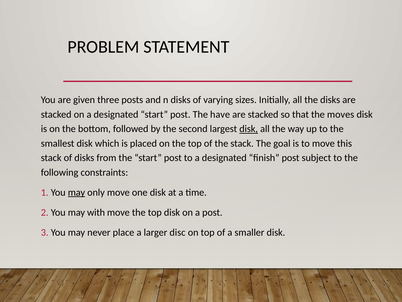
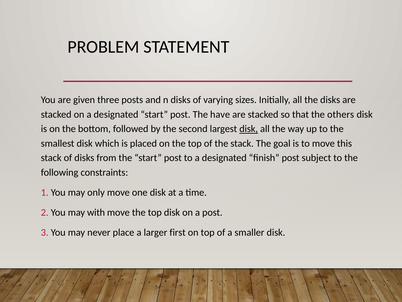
moves: moves -> others (341, 114)
may underline: present -> none (76, 192)
disc: disc -> first (178, 232)
